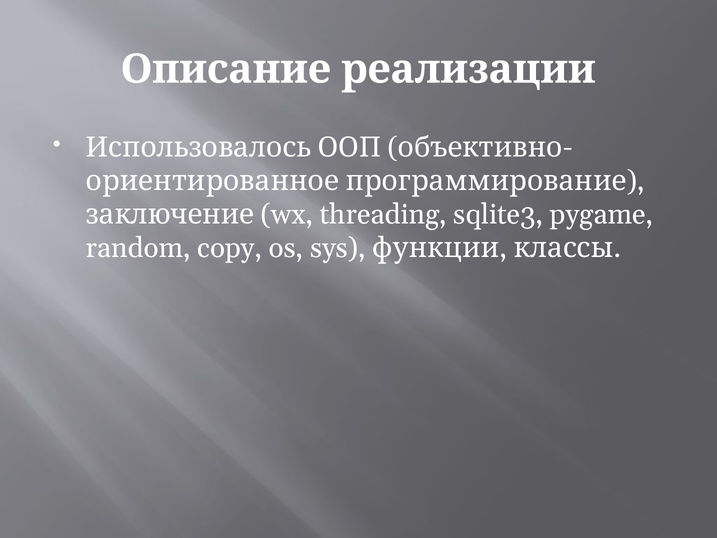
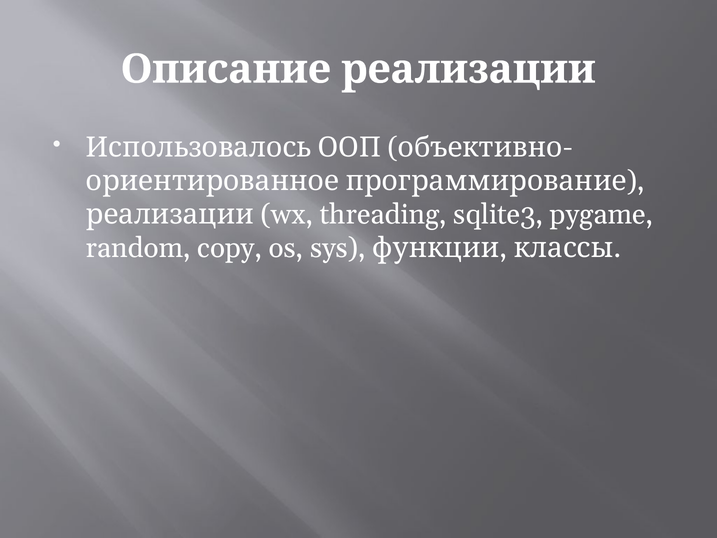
заключение: заключение -> реализации (170, 215)
